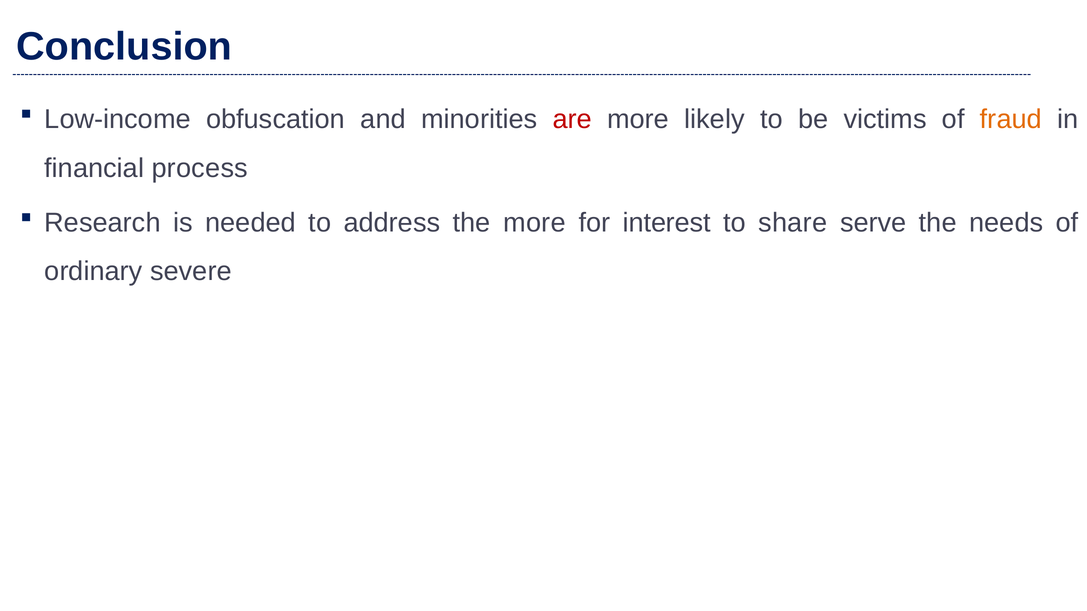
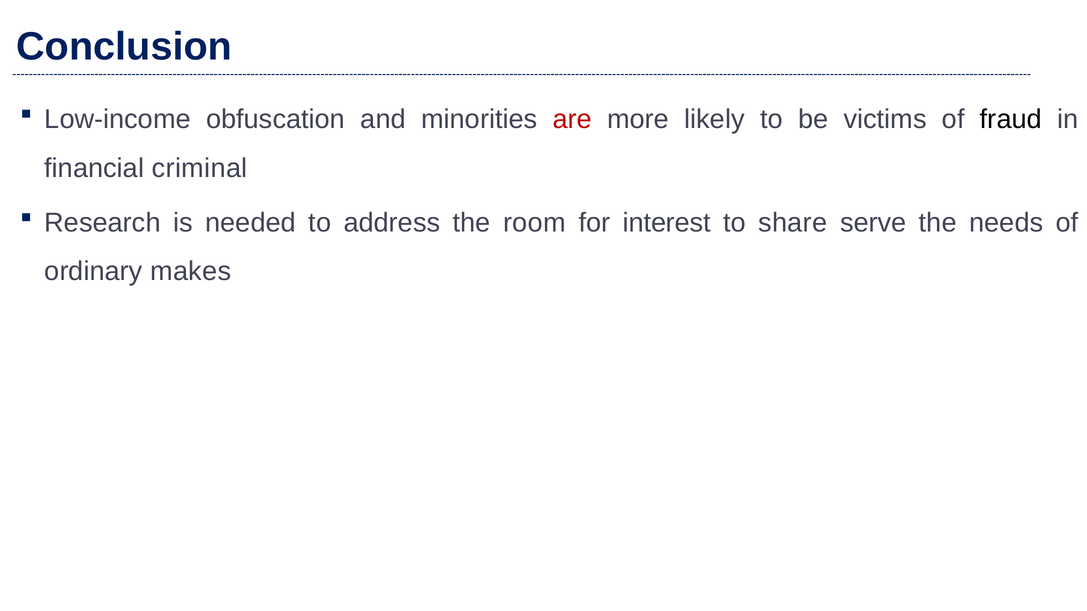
fraud colour: orange -> black (1011, 120)
process: process -> criminal (200, 168)
the more: more -> room (535, 223)
severe: severe -> makes (191, 272)
